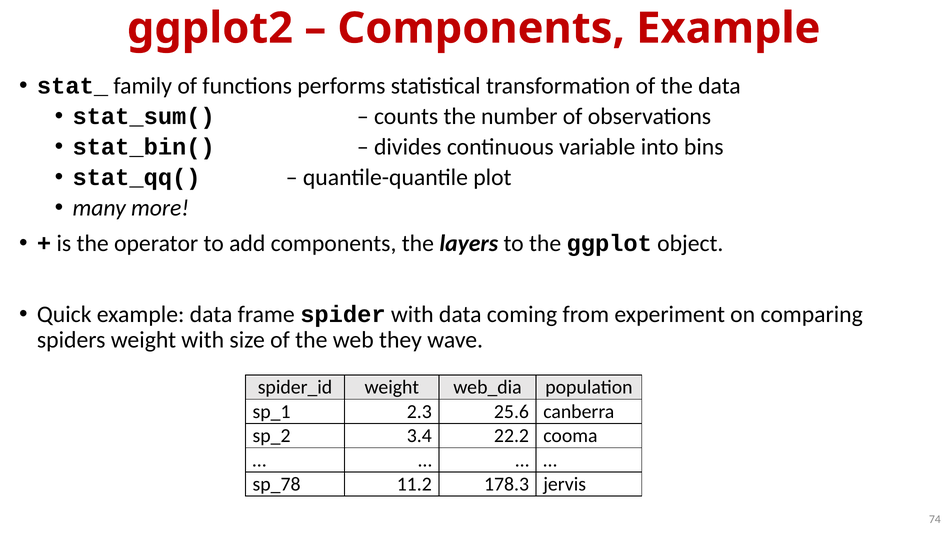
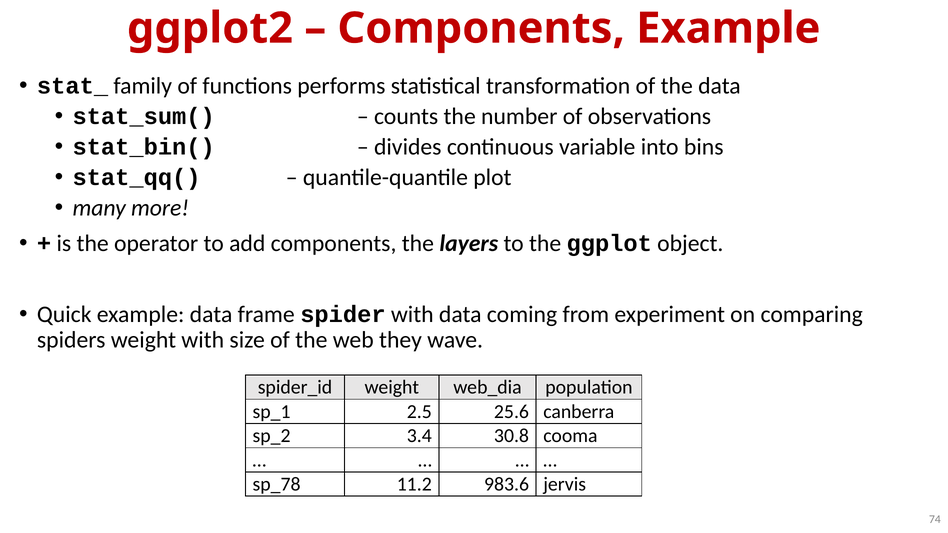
2.3: 2.3 -> 2.5 (419, 412)
22.2: 22.2 -> 30.8 (511, 436)
178.3: 178.3 -> 983.6 (507, 484)
